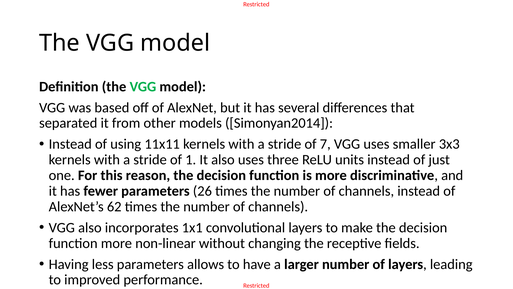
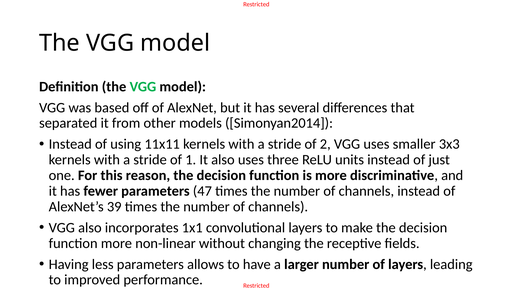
7: 7 -> 2 (325, 144)
26: 26 -> 47 (202, 191)
62: 62 -> 39 (114, 206)
